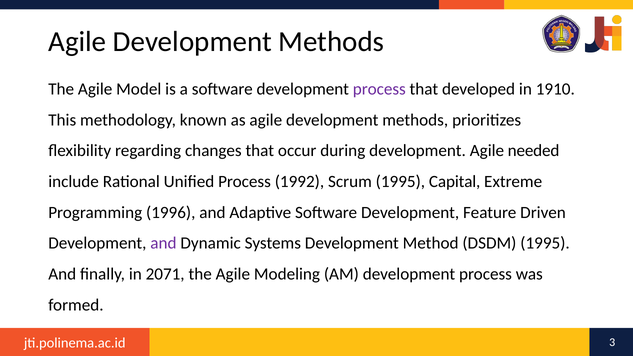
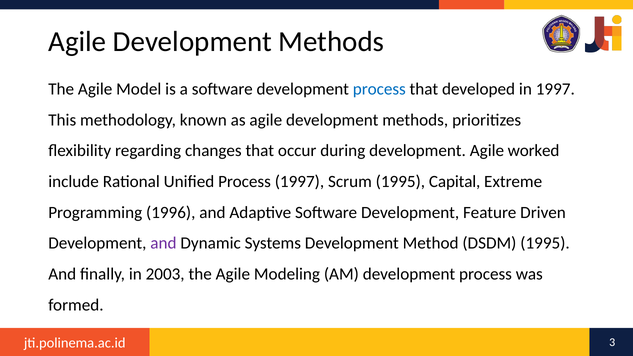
process colour: purple -> blue (379, 89)
in 1910: 1910 -> 1997 (555, 89)
needed: needed -> worked (534, 151)
Process 1992: 1992 -> 1997 (299, 182)
2071: 2071 -> 2003 (165, 274)
